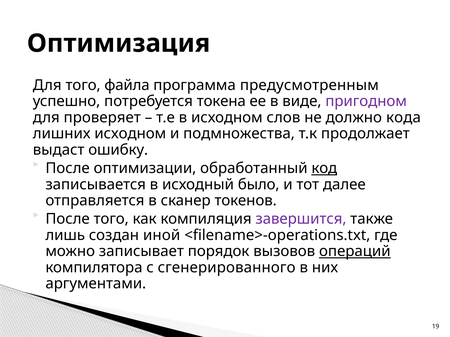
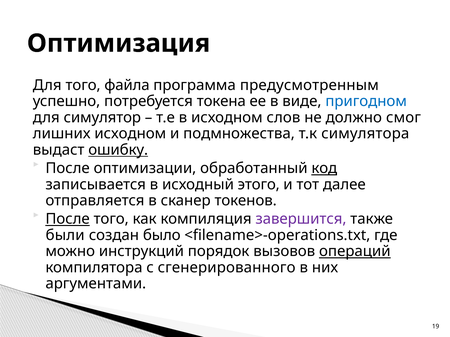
пригодном colour: purple -> blue (366, 102)
проверяет: проверяет -> симулятор (102, 118)
кода: кода -> смог (404, 118)
продолжает: продолжает -> симулятора (365, 134)
ошибку underline: none -> present (118, 150)
было: было -> этого (259, 185)
После underline: none -> present (68, 219)
лишь: лишь -> были (65, 236)
иной: иной -> было (162, 236)
записывает: записывает -> инструкций (141, 252)
